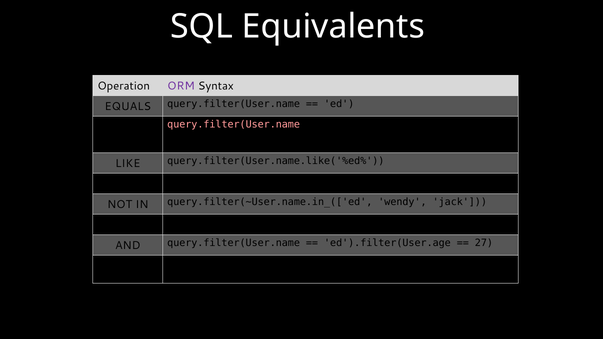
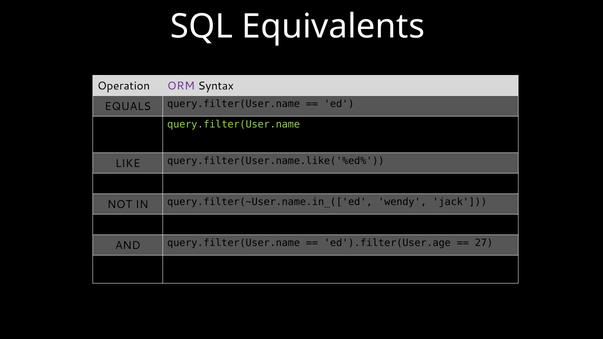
query.filter(User.name colour: pink -> light green (234, 125)
